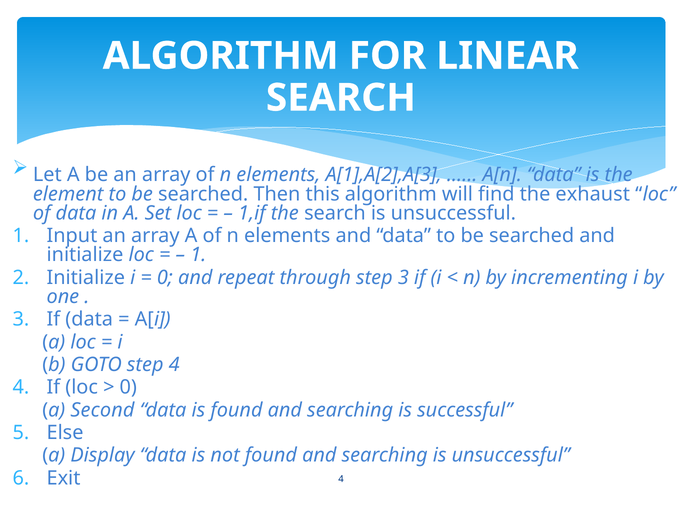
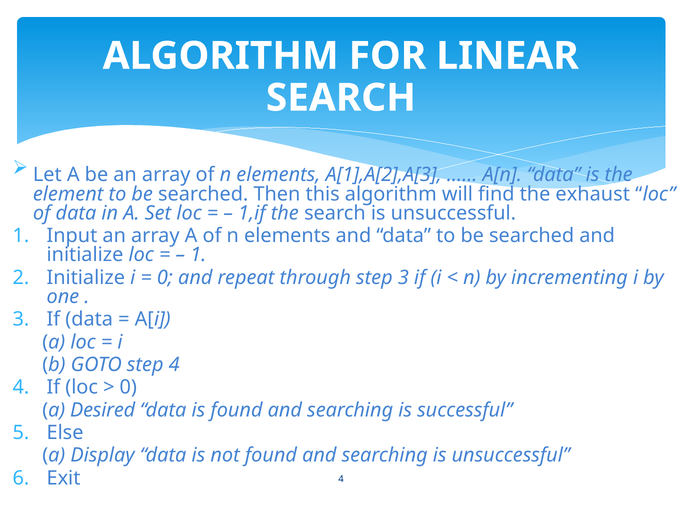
Second: Second -> Desired (103, 410)
